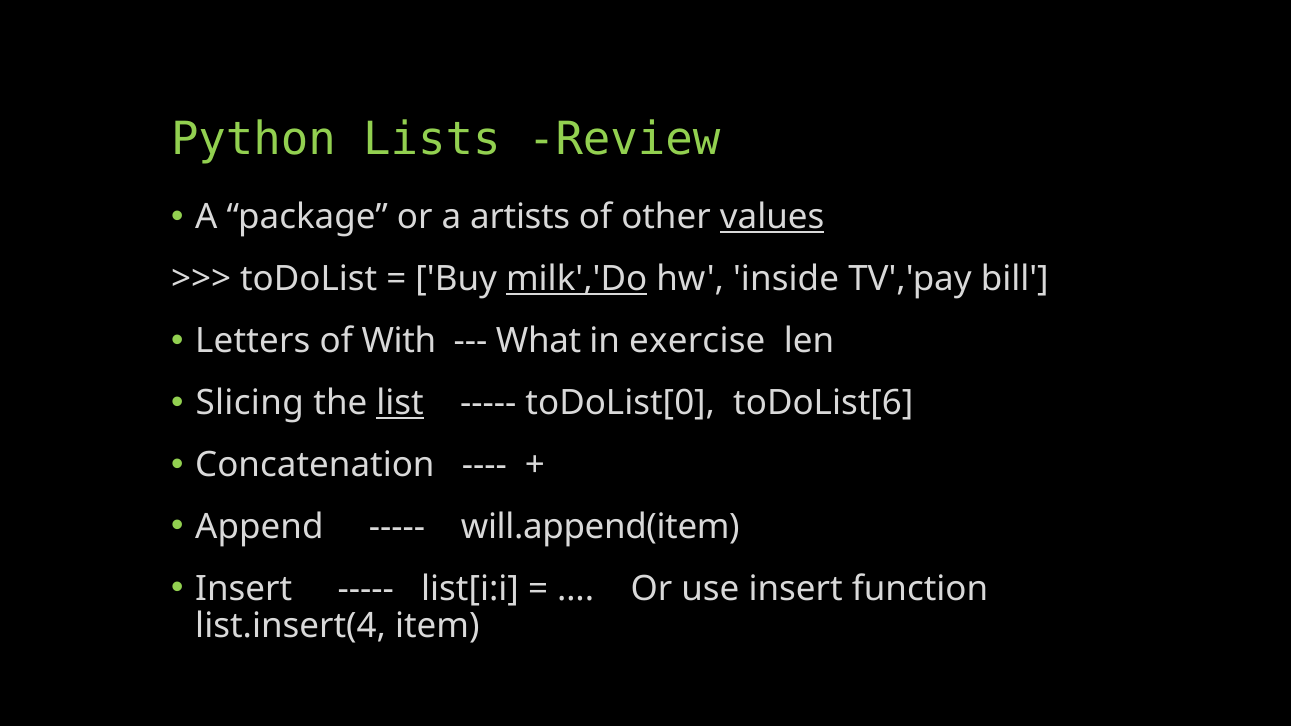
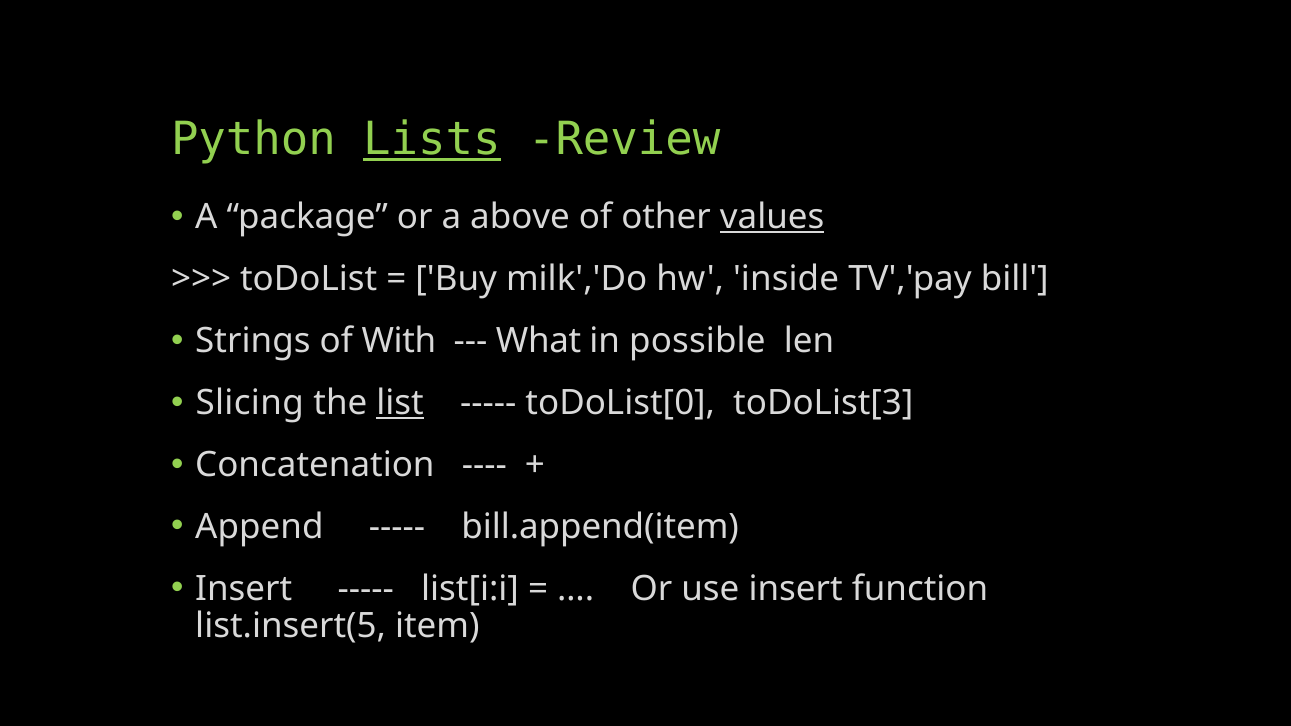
Lists underline: none -> present (432, 140)
artists: artists -> above (520, 217)
milk','Do underline: present -> none (577, 279)
Letters: Letters -> Strings (253, 341)
exercise: exercise -> possible (697, 341)
toDoList[6: toDoList[6 -> toDoList[3 (823, 403)
will.append(item: will.append(item -> bill.append(item (600, 527)
list.insert(4: list.insert(4 -> list.insert(5 (291, 627)
